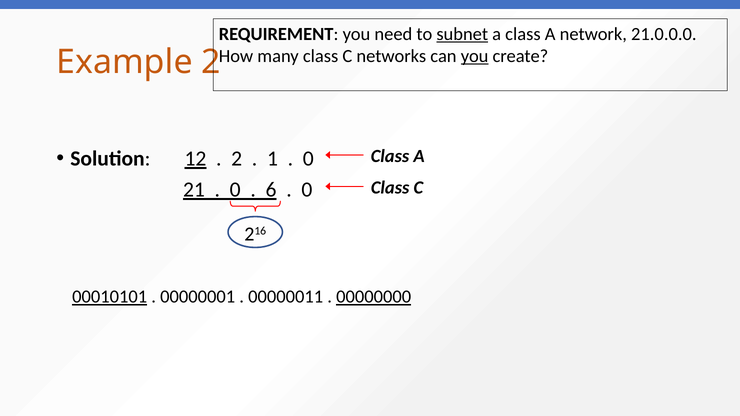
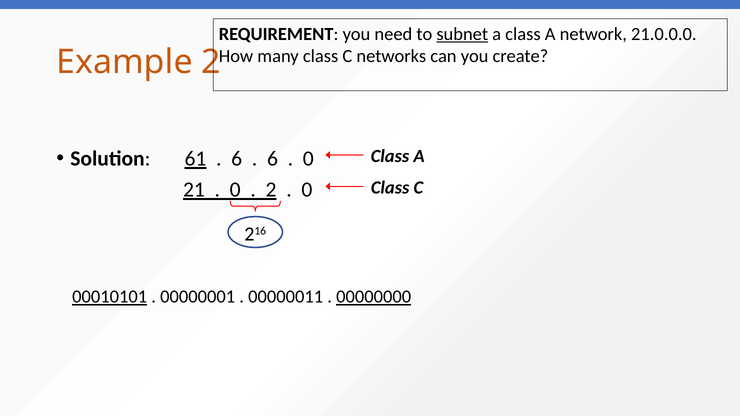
you underline: present -> none (475, 56)
12: 12 -> 61 (195, 159)
2: 2 -> 6 (237, 159)
1: 1 -> 6 (273, 159)
6: 6 -> 2 (271, 190)
